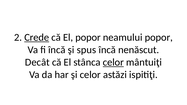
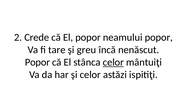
Crede underline: present -> none (37, 37)
fi încă: încă -> tare (57, 50)
spus: spus -> greu (86, 50)
Decât: Decât -> Popor (37, 62)
